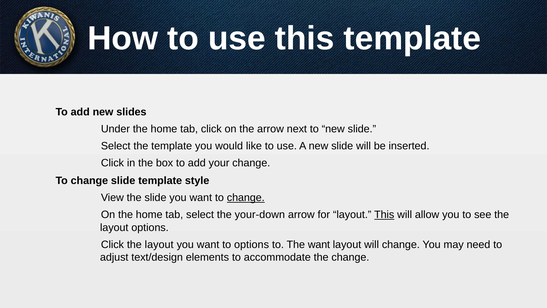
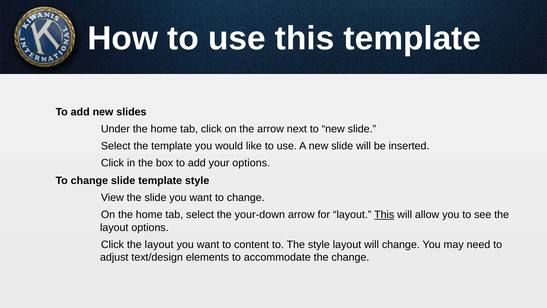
your change: change -> options (251, 163)
change underline: present -> none (246, 198)
to options: options -> content (252, 244)
The want: want -> style (319, 244)
